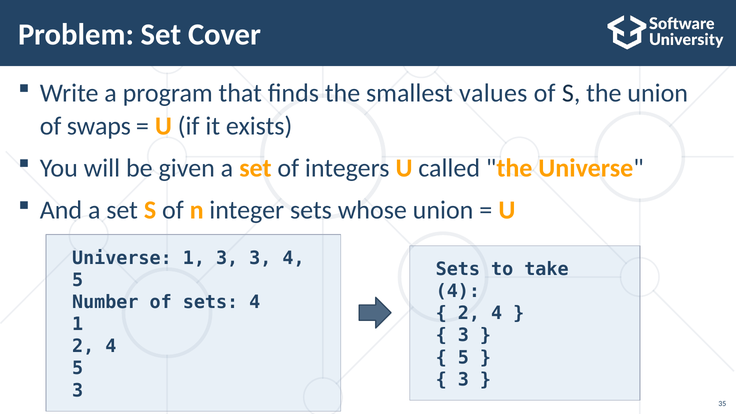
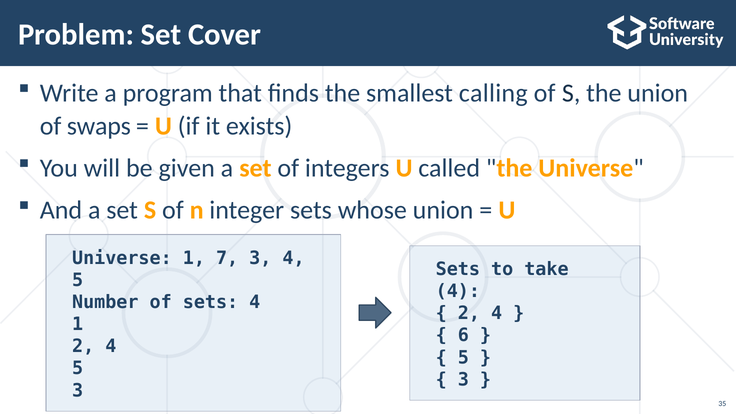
values: values -> calling (493, 93)
1 3: 3 -> 7 (227, 258)
3: 3 -> 6 (463, 335)
